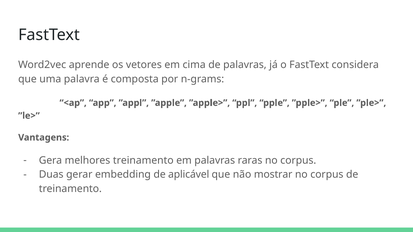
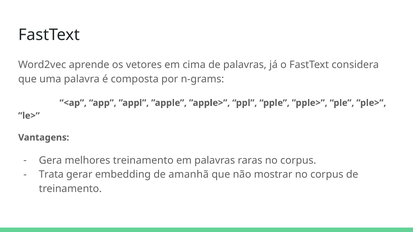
Duas: Duas -> Trata (51, 175)
aplicável: aplicável -> amanhã (189, 175)
